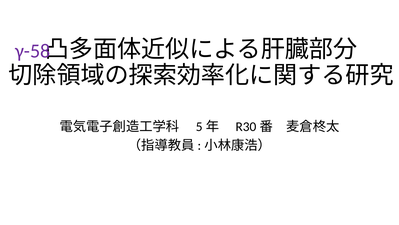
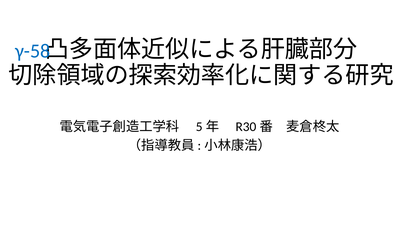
γ-58 colour: purple -> blue (33, 51)
